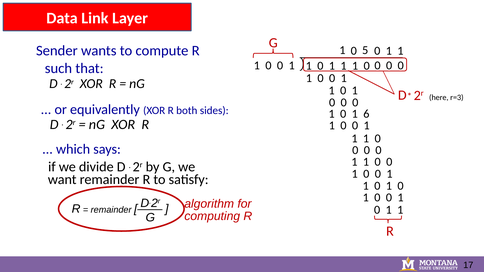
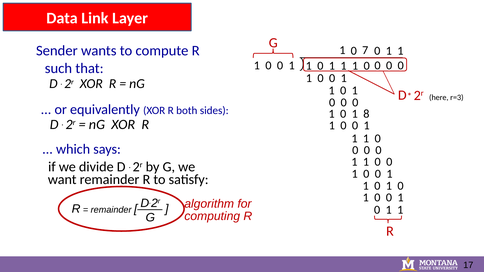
5: 5 -> 7 (365, 50)
6: 6 -> 8 (366, 114)
